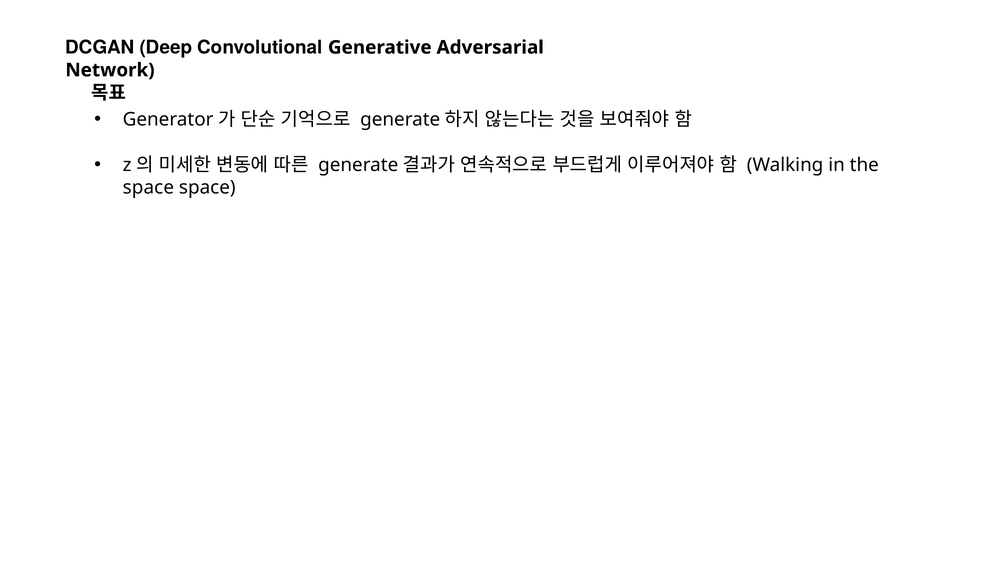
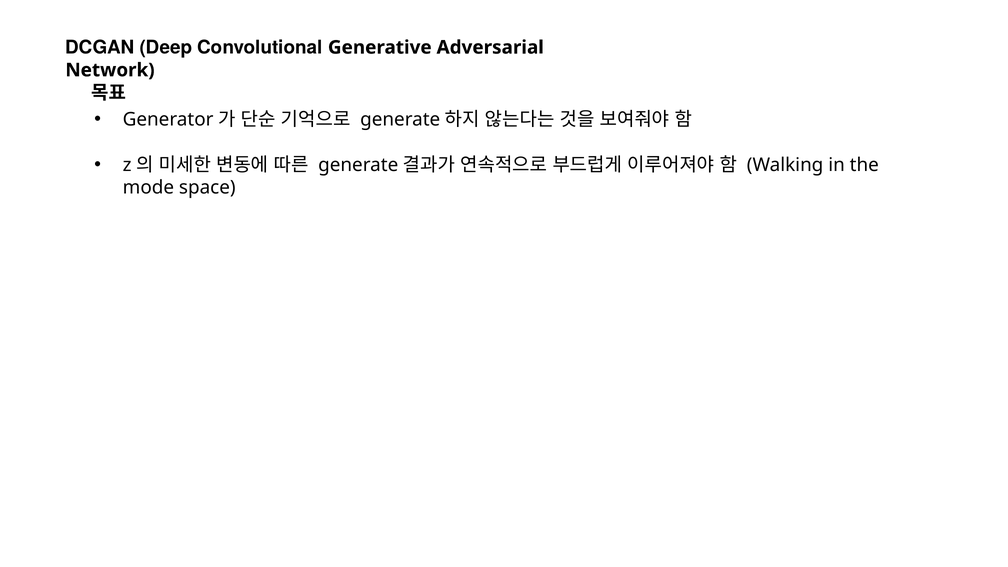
space: space -> mode (148, 188)
